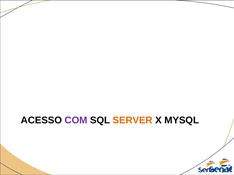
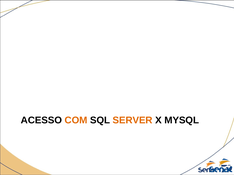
COM colour: purple -> orange (76, 120)
